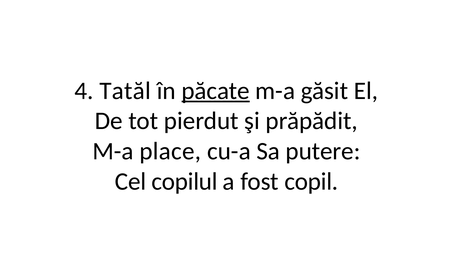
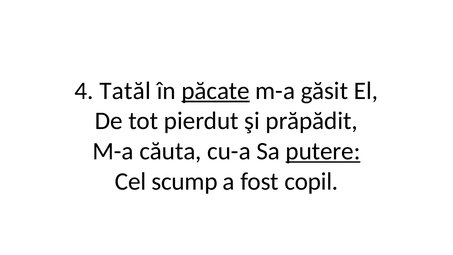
place: place -> căuta (170, 151)
putere underline: none -> present (323, 151)
copilul: copilul -> scump (185, 181)
